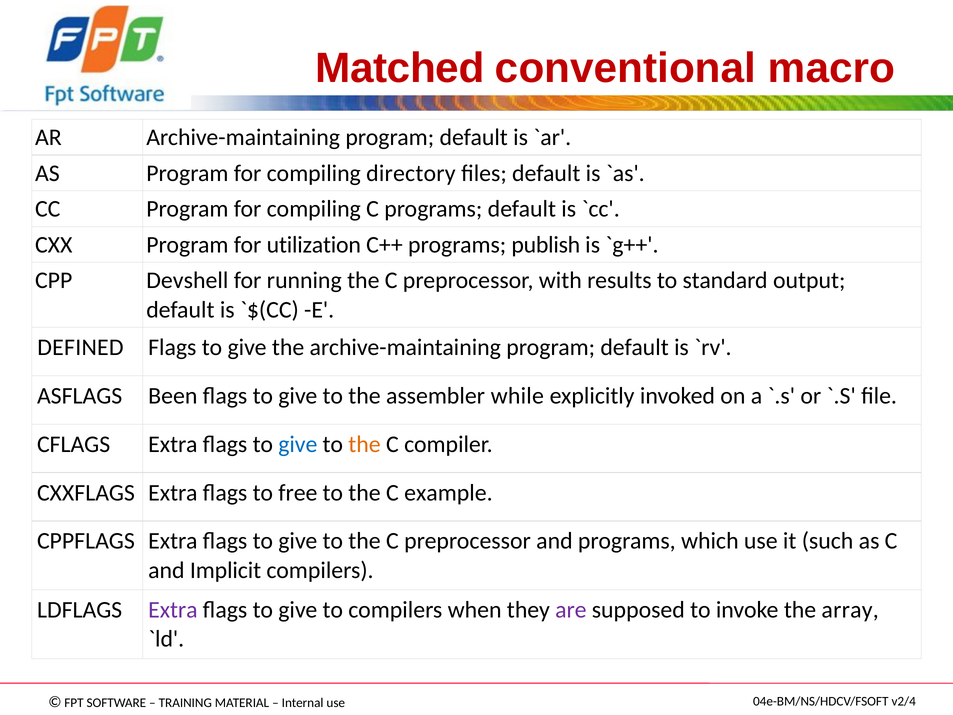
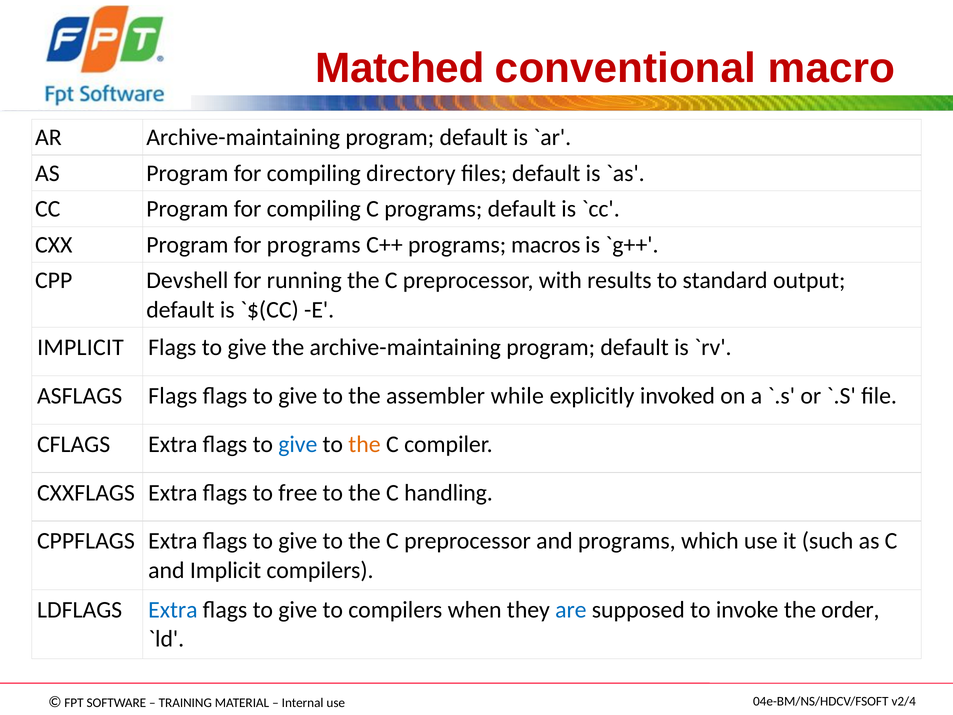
for utilization: utilization -> programs (314, 245)
publish: publish -> macros (546, 245)
DEFINED: DEFINED -> IMPLICIT (80, 347)
ASFLAGS Been: Been -> Flags (173, 396)
example: example -> handling (449, 492)
Extra colour: purple -> blue (173, 610)
are colour: purple -> blue (571, 610)
array: array -> order (850, 610)
